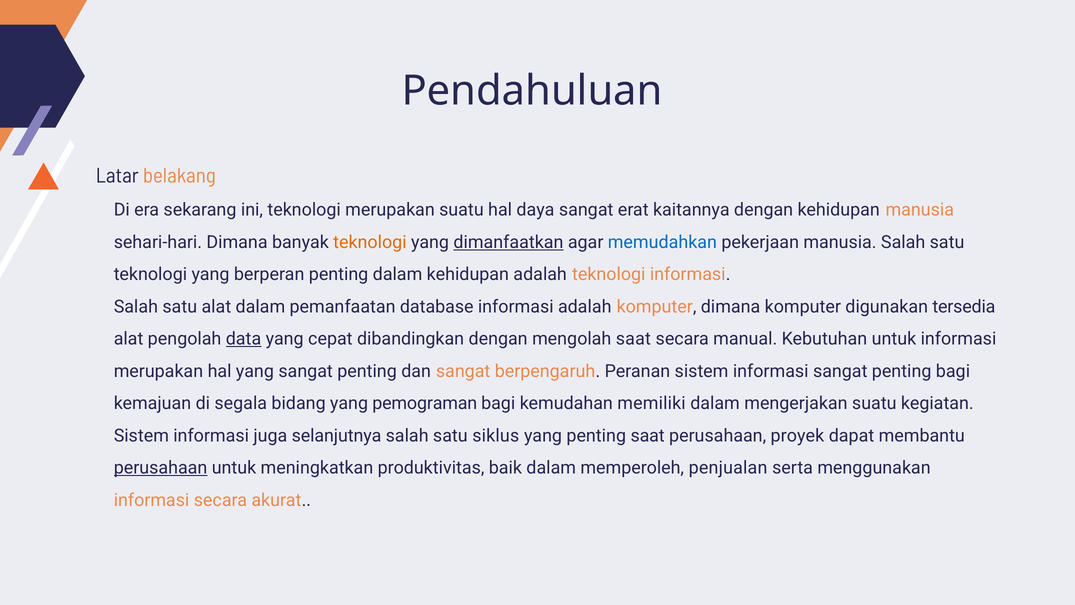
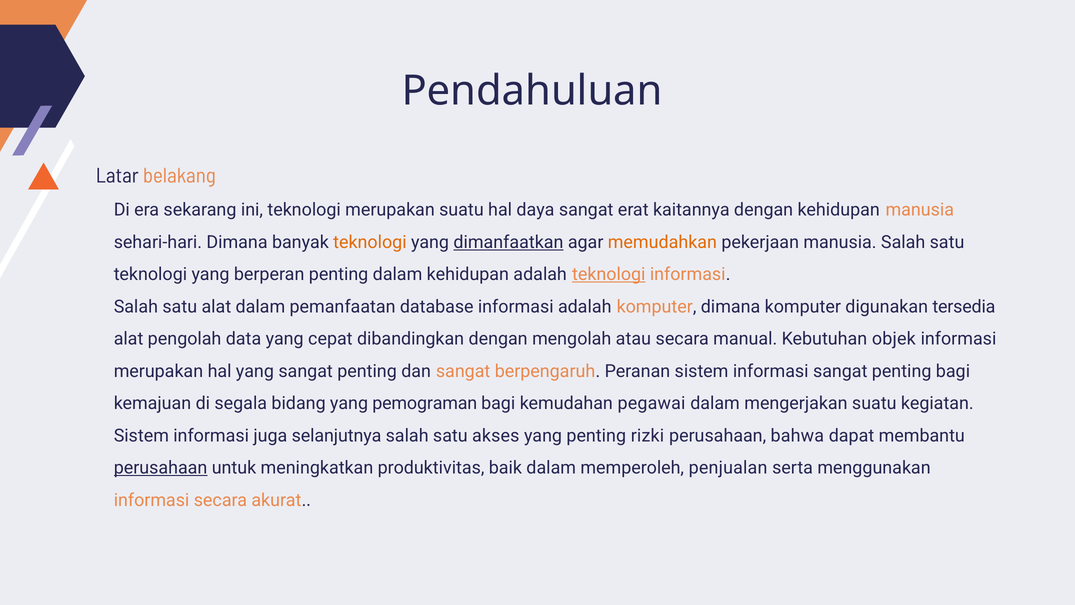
memudahkan colour: blue -> orange (662, 242)
teknologi underline: none -> present (609, 274)
data underline: present -> none (243, 339)
mengolah saat: saat -> atau (633, 339)
Kebutuhan untuk: untuk -> objek (894, 339)
memiliki: memiliki -> pegawai (652, 403)
siklus: siklus -> akses (496, 436)
penting saat: saat -> rizki (647, 436)
proyek: proyek -> bahwa (797, 436)
